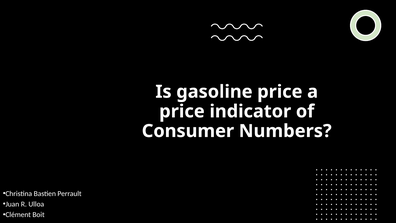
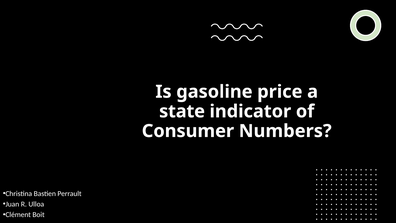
price: price -> state (182, 111)
